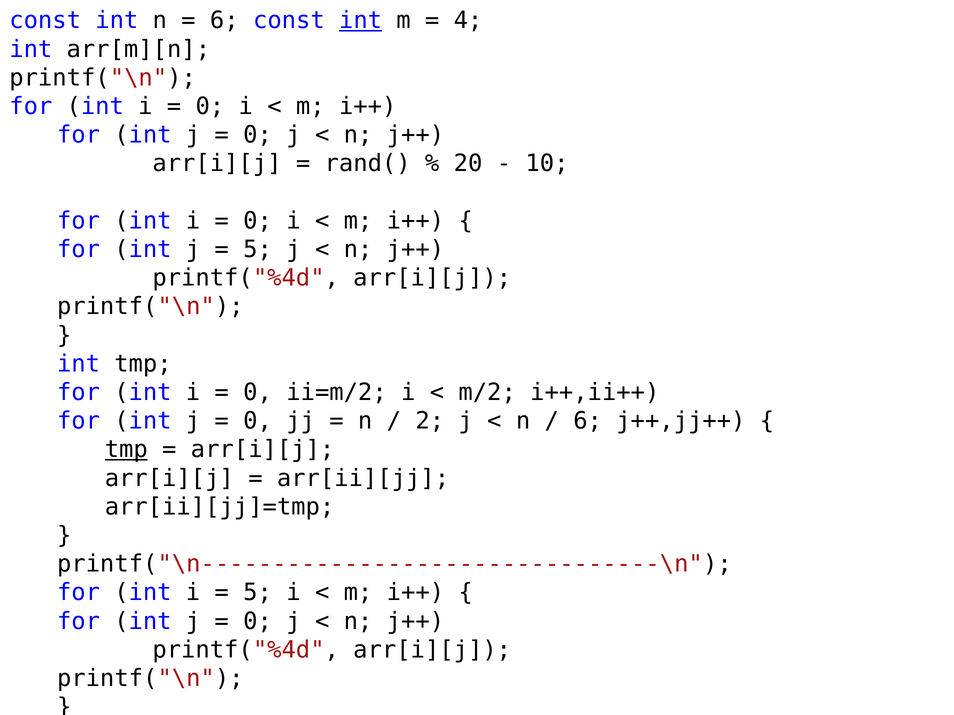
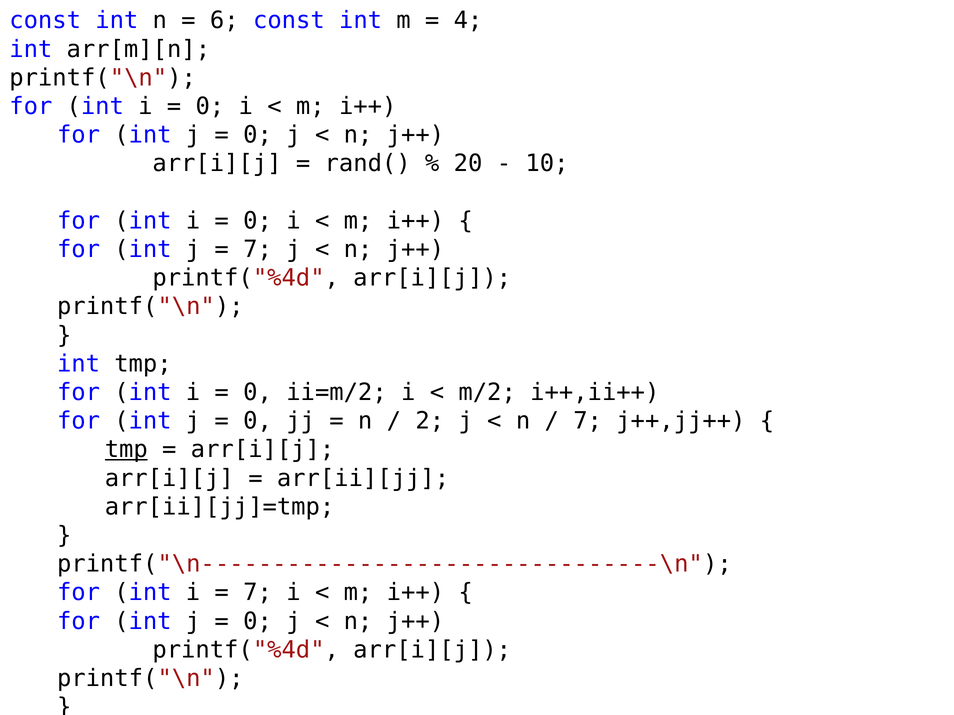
int underline: present -> none (361, 21)
5: 5 -> 7 (258, 250)
6: 6 -> 7 (588, 421)
5: 5 -> 7 (258, 593)
